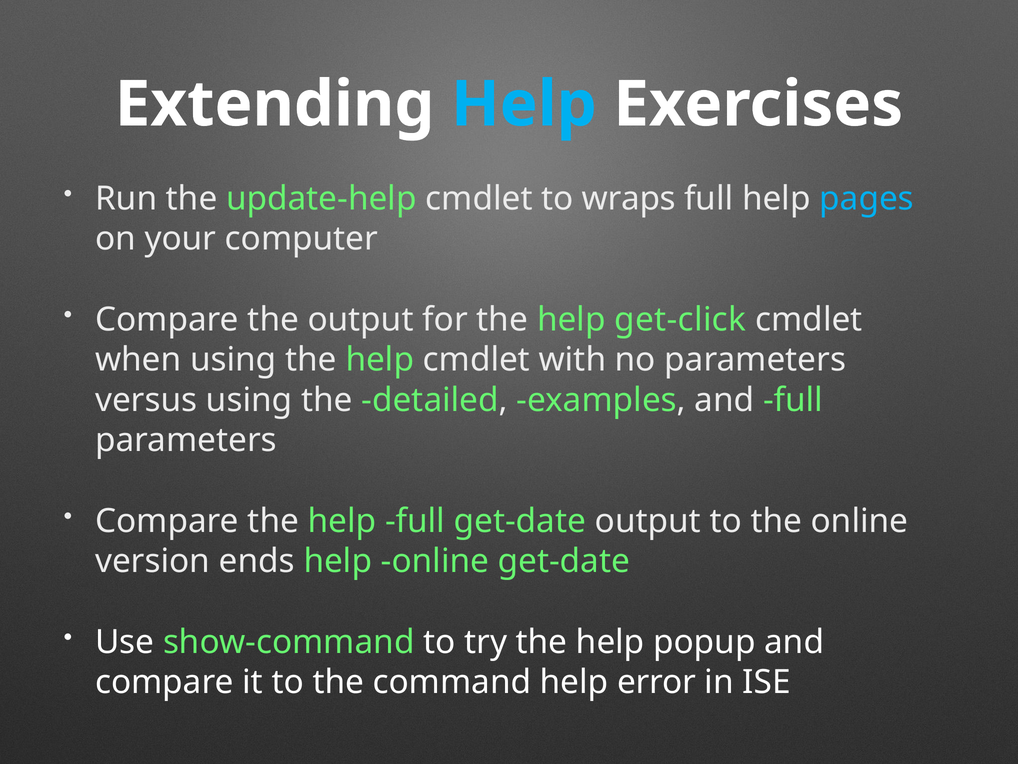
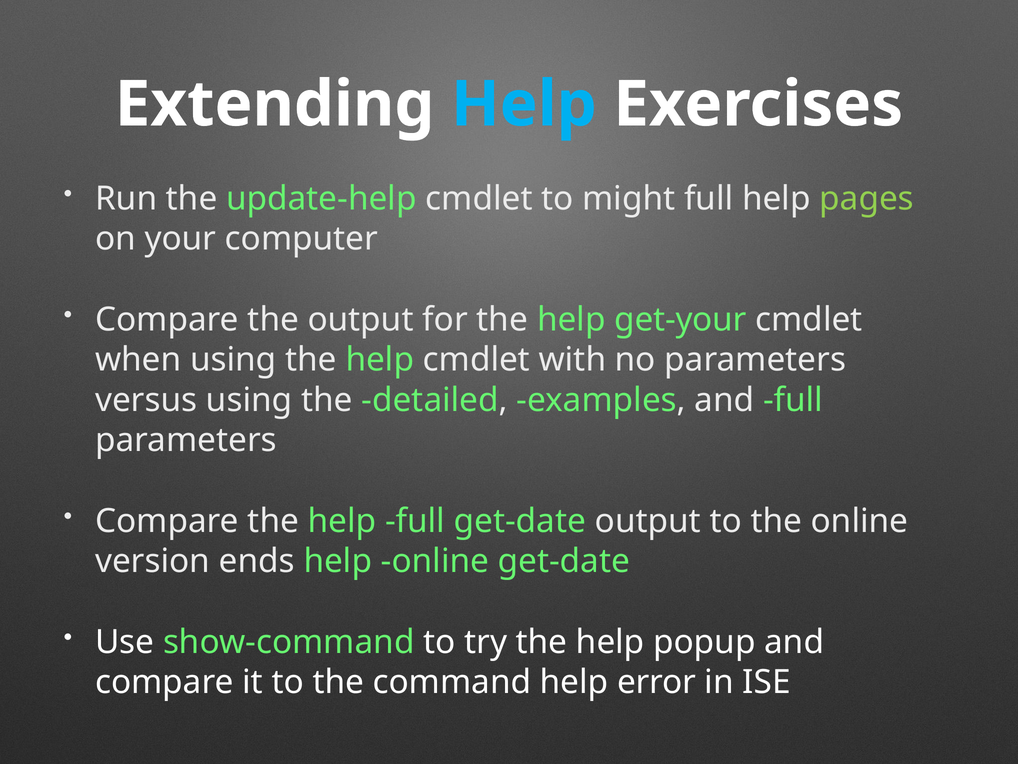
wraps: wraps -> might (629, 199)
pages colour: light blue -> light green (867, 199)
get-click: get-click -> get-your (680, 320)
